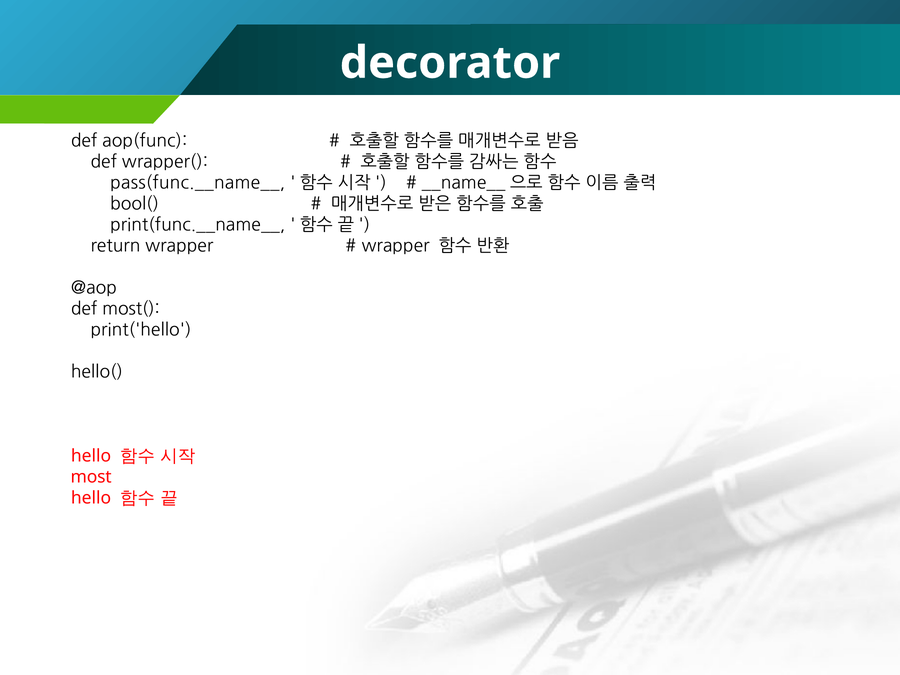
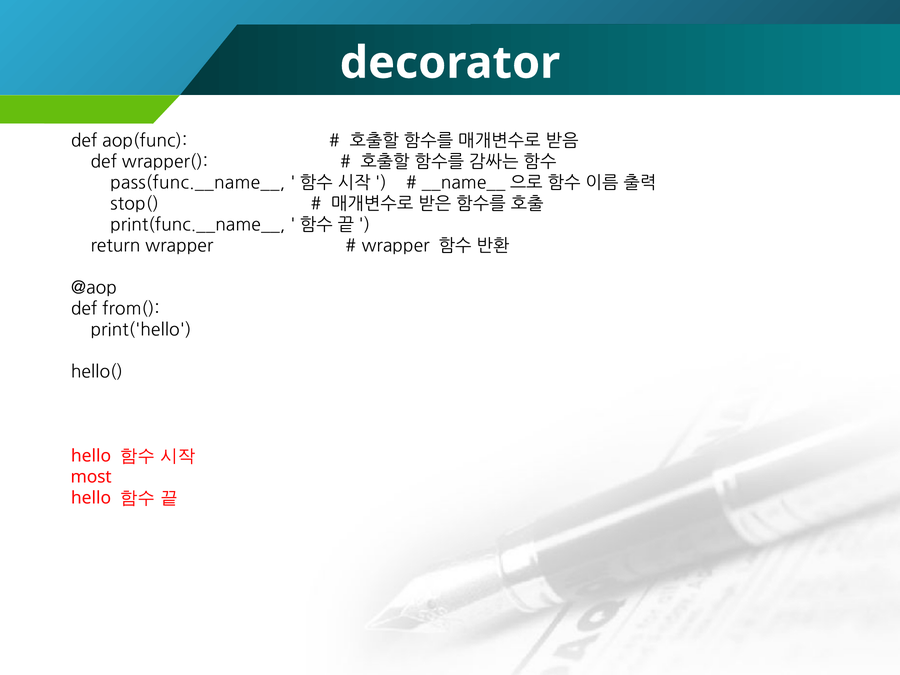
bool(: bool( -> stop( (134, 204)
most(: most( -> from( (131, 309)
